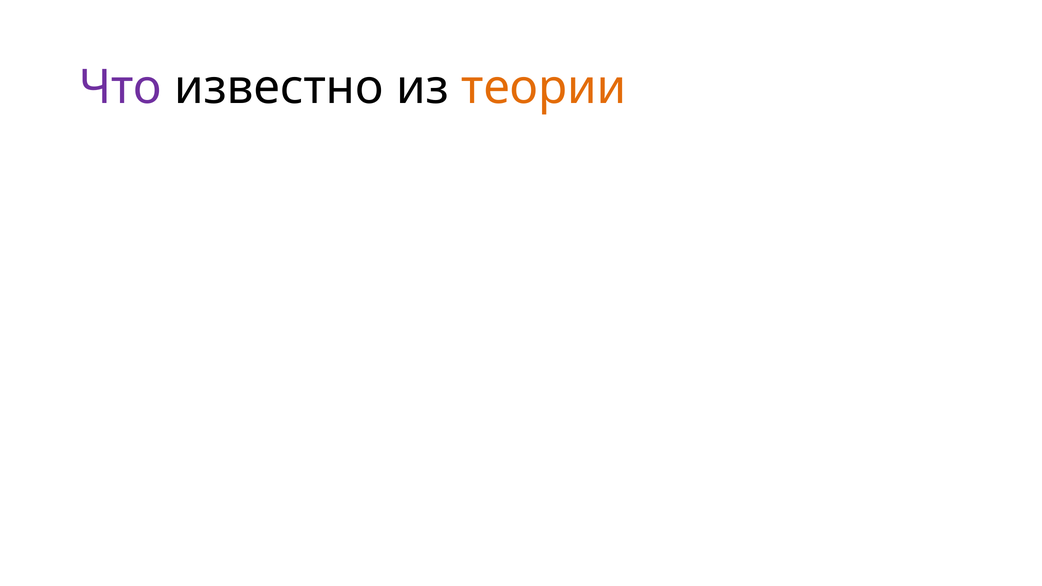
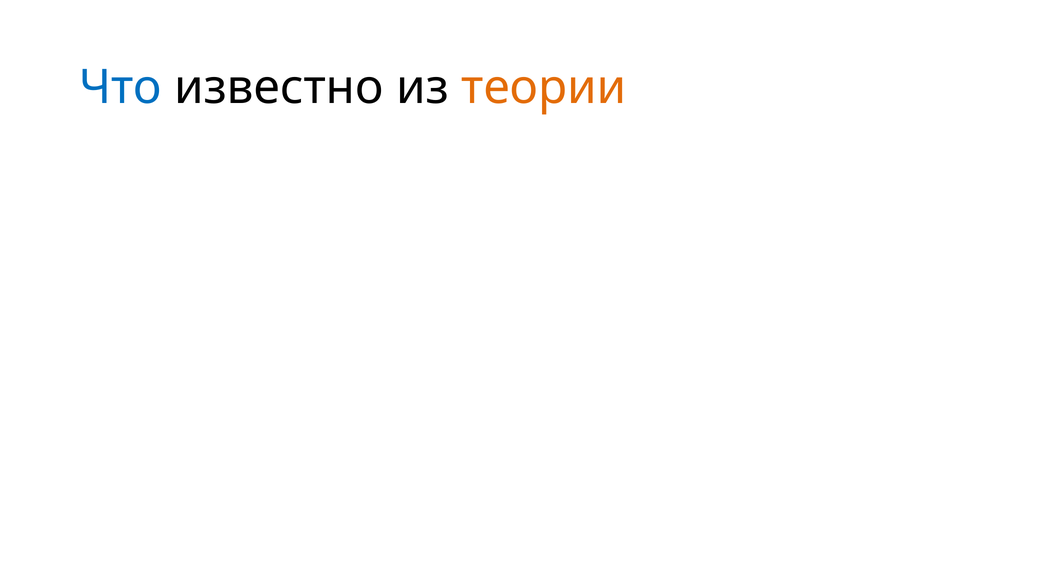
Что colour: purple -> blue (121, 88)
